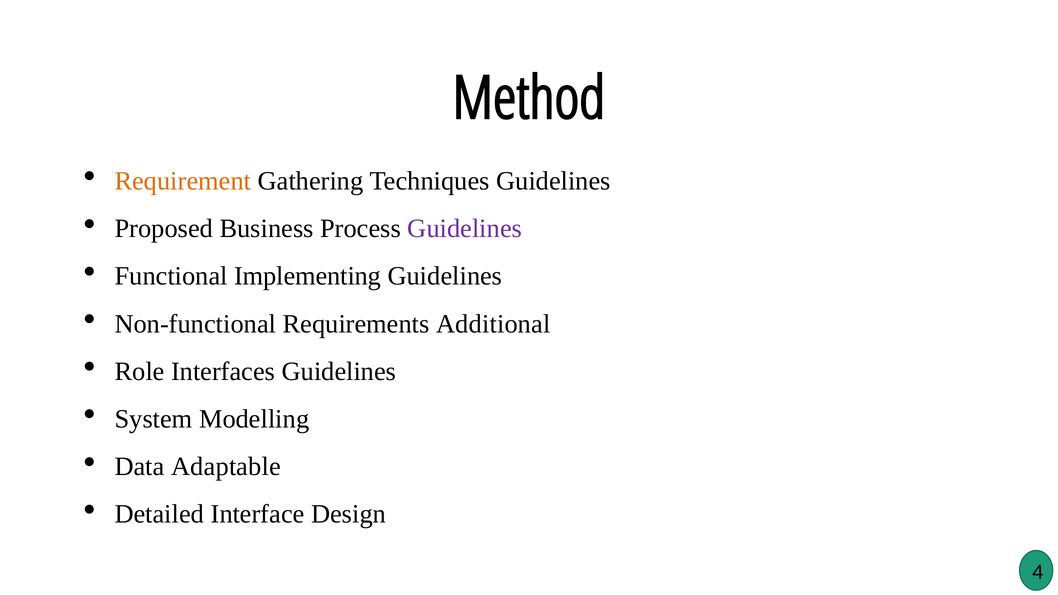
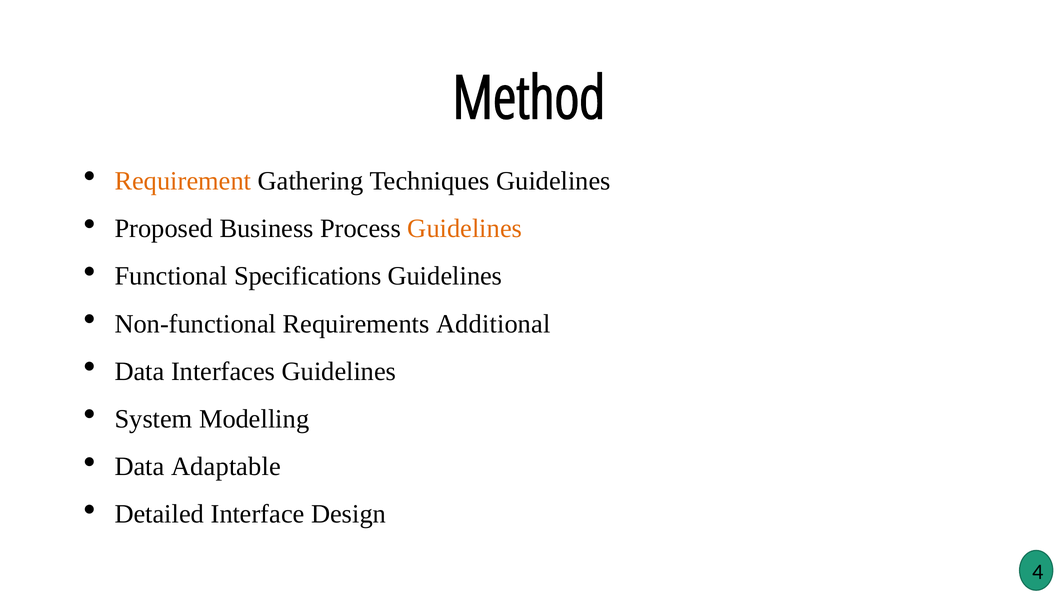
Guidelines colour: purple -> orange (465, 229)
Implementing: Implementing -> Specifications (308, 276)
Role: Role -> Data (140, 371)
